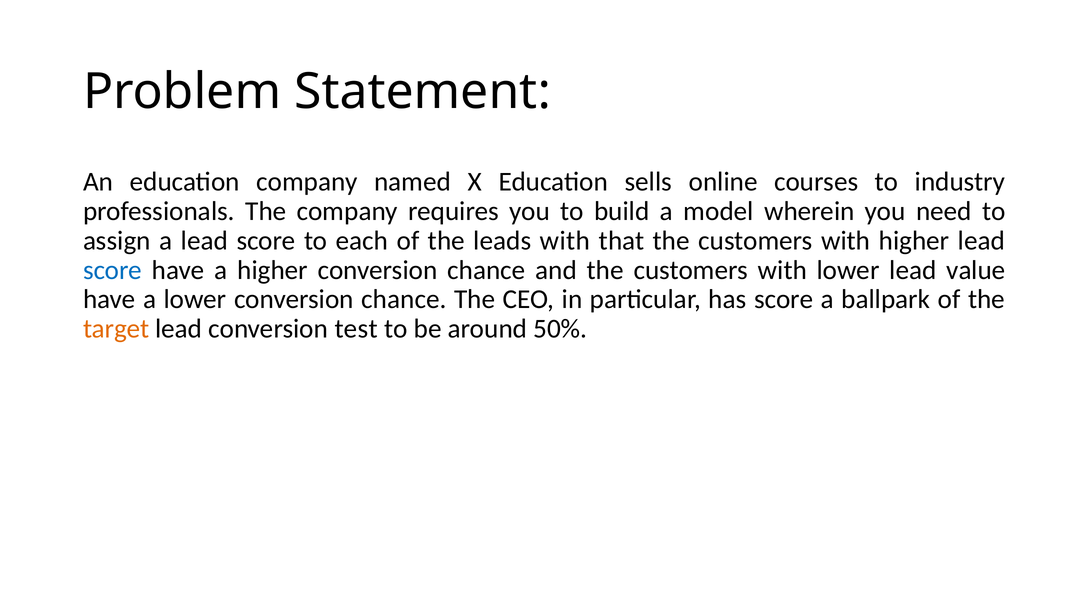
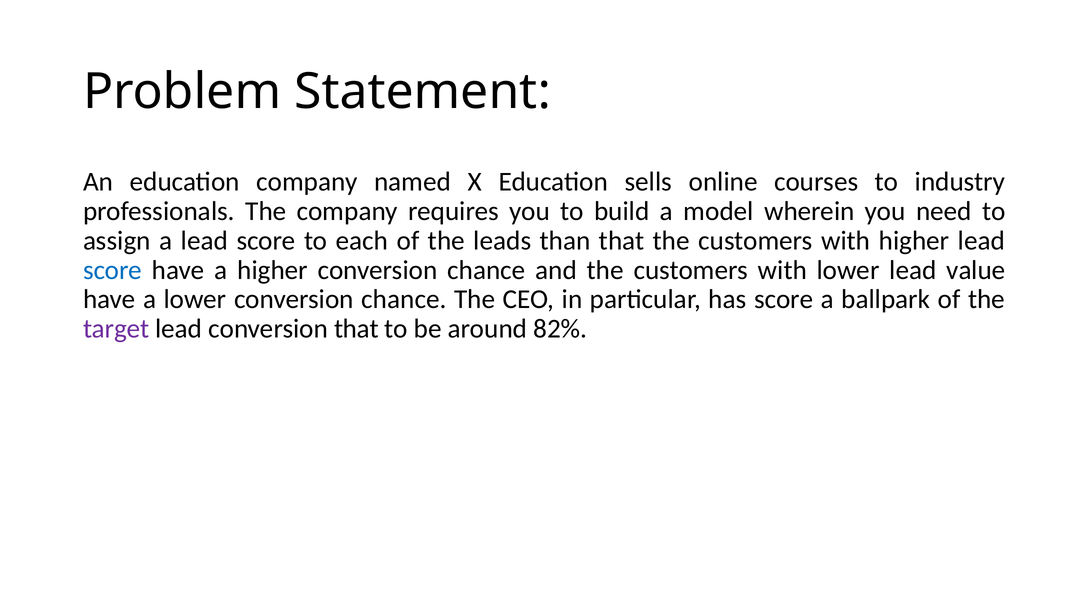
leads with: with -> than (565, 240)
target colour: orange -> purple (116, 329)
conversion test: test -> that (356, 329)
50%: 50% -> 82% (560, 329)
